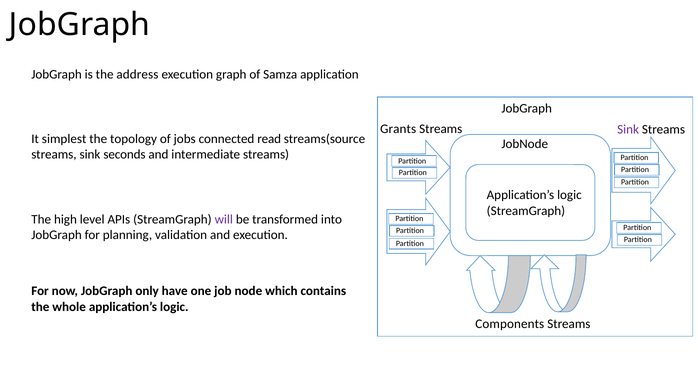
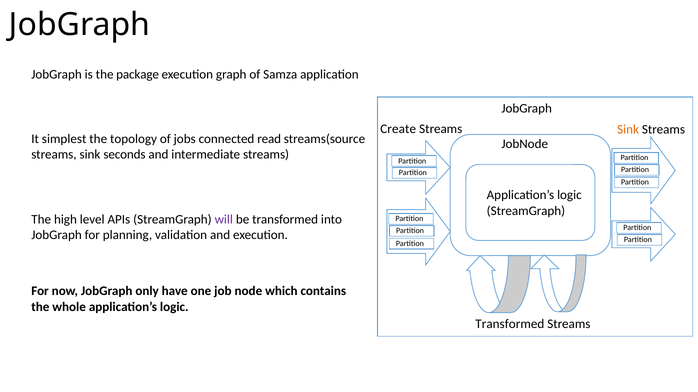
address: address -> package (138, 74)
Grants: Grants -> Create (398, 129)
Sink colour: purple -> orange (628, 130)
Components: Components -> Transformed (510, 324)
